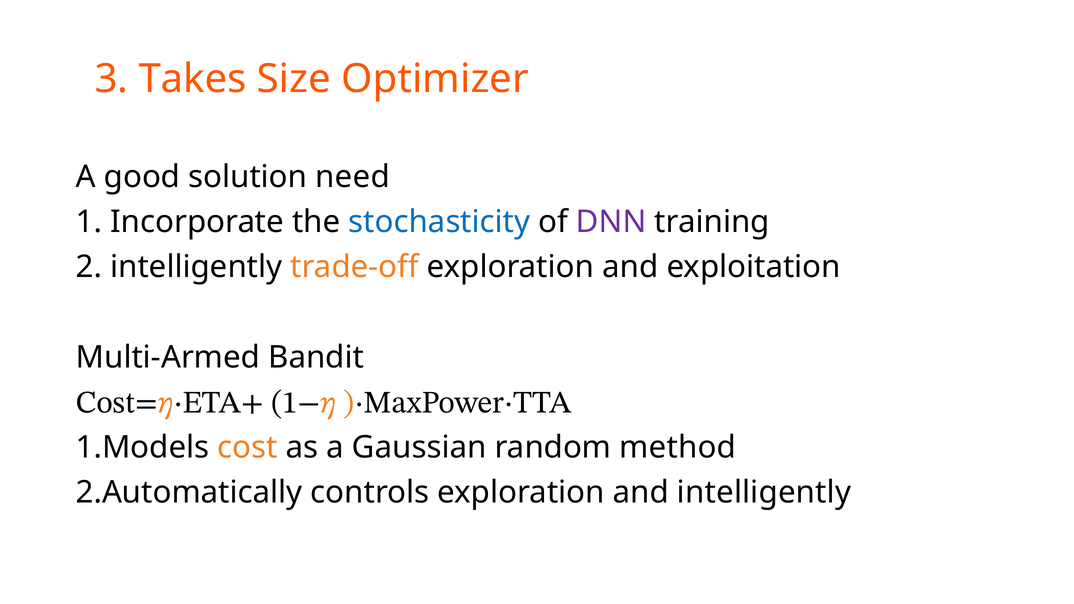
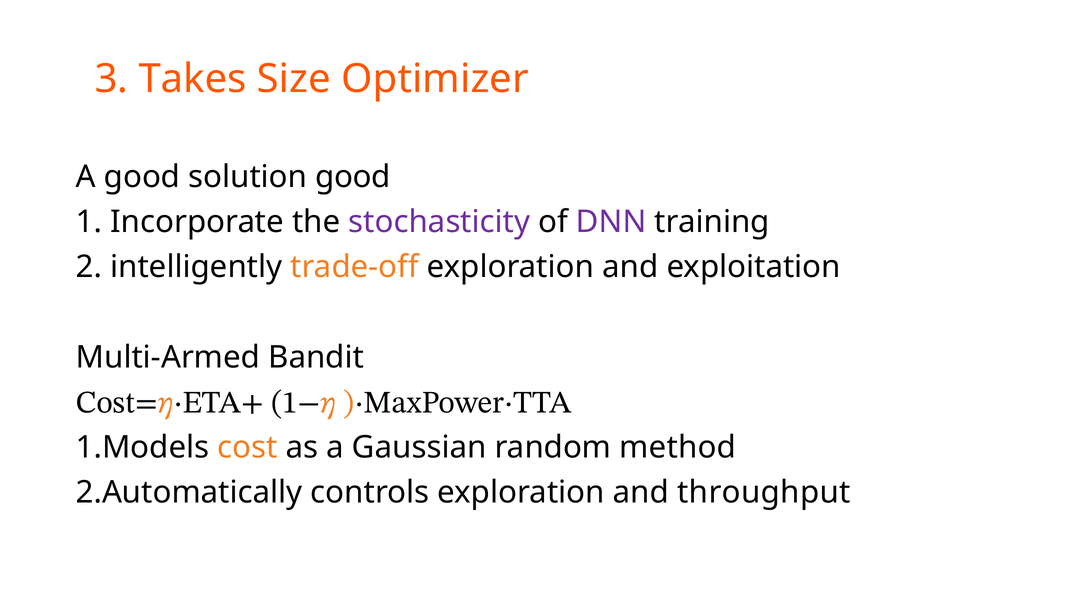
solution need: need -> good (353, 177)
stochasticity colour: blue -> purple (439, 222)
and intelligently: intelligently -> throughput (764, 492)
